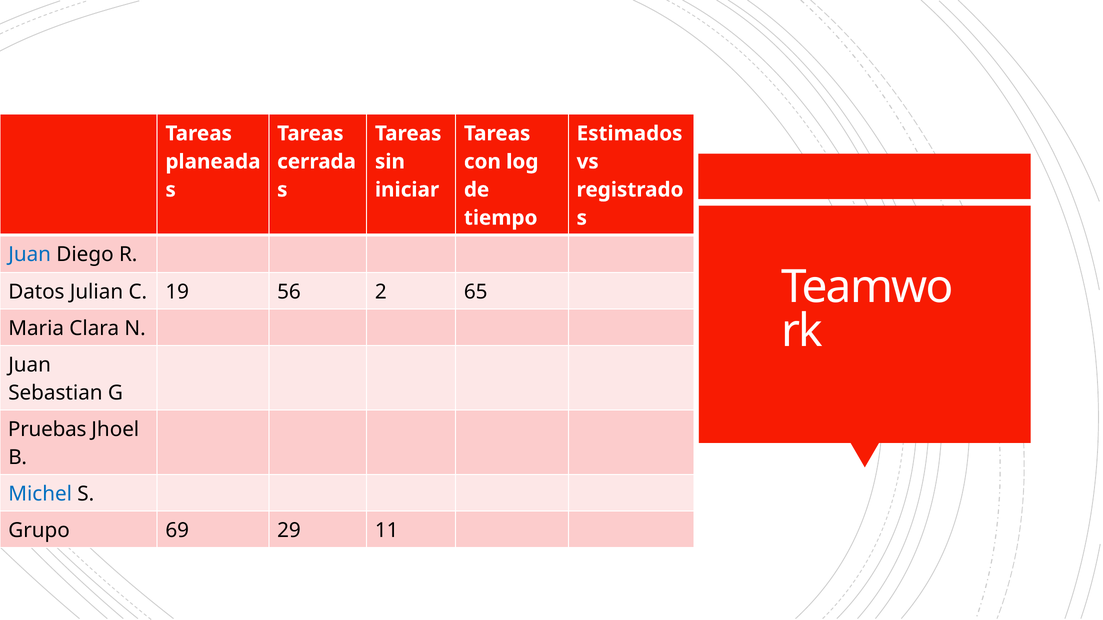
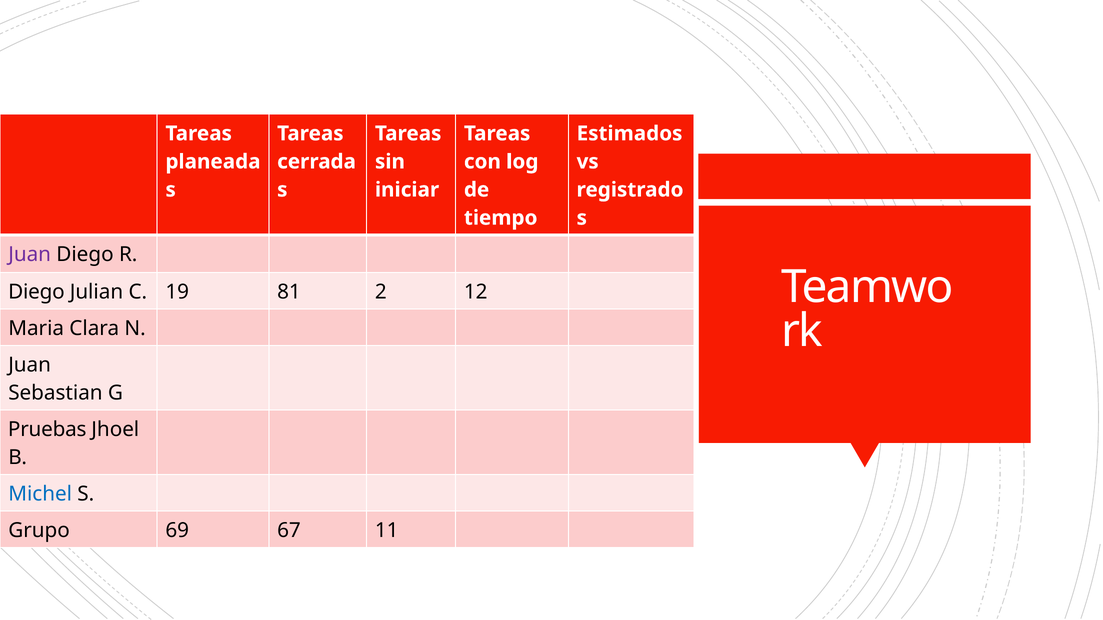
Juan colour: blue -> purple (30, 254)
Datos: Datos -> Diego (36, 292)
56: 56 -> 81 (289, 292)
65: 65 -> 12 (476, 292)
29: 29 -> 67 (289, 531)
